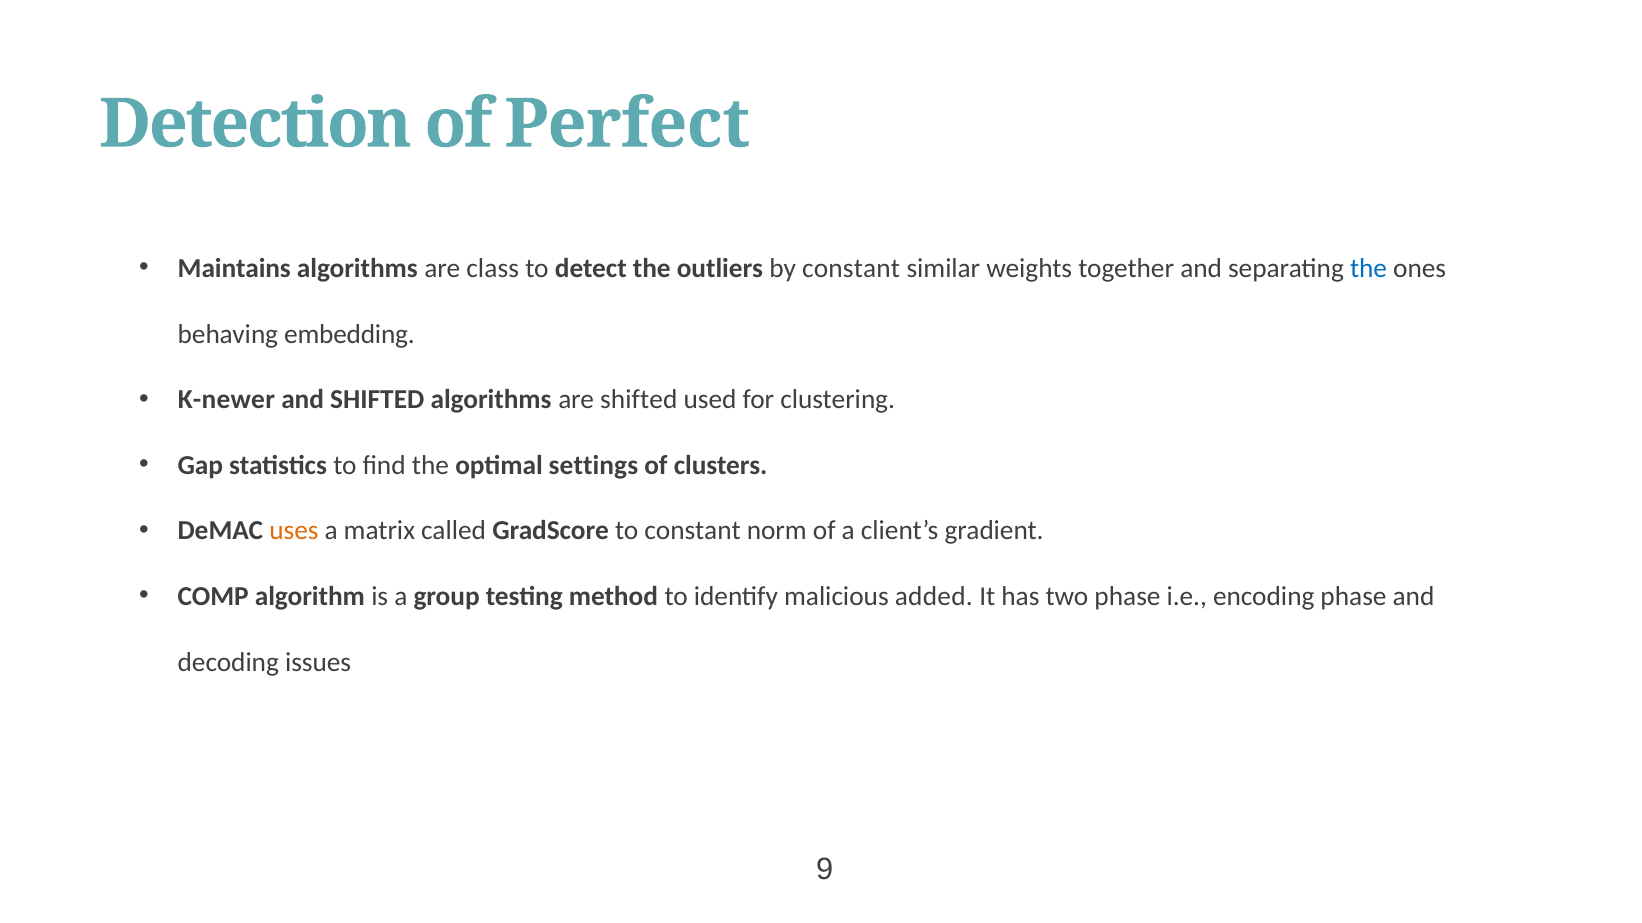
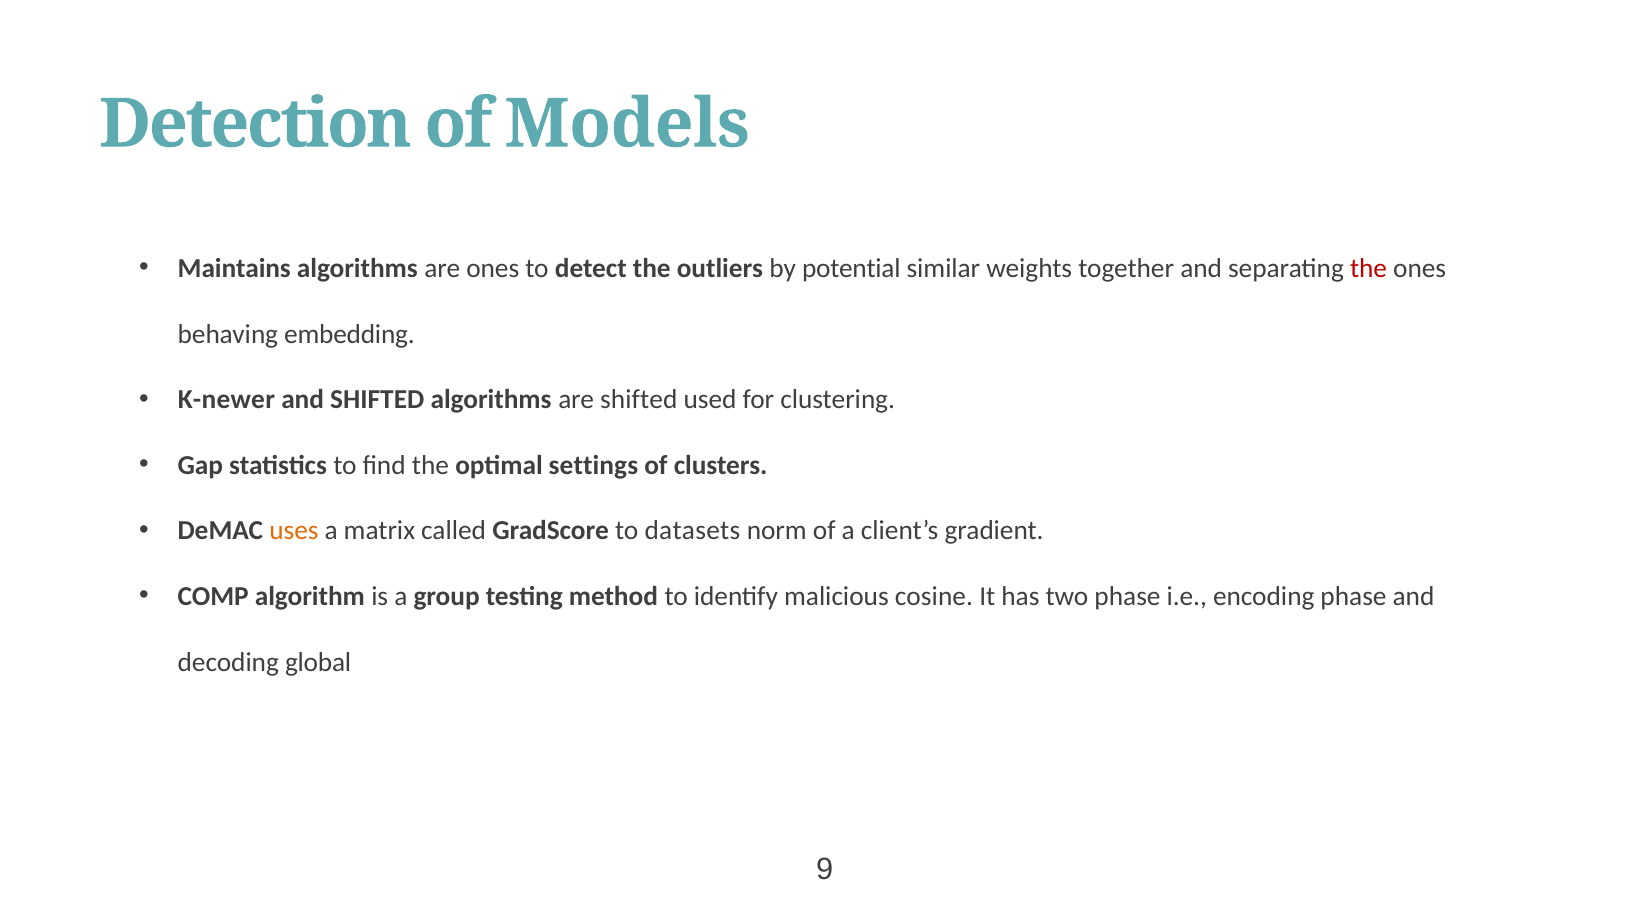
Perfect: Perfect -> Models (627, 124)
are class: class -> ones (493, 269)
by constant: constant -> potential (851, 269)
the colour: blue -> red (1369, 269)
to constant: constant -> datasets (692, 531)
added: added -> cosine (934, 597)
issues: issues -> global (318, 663)
